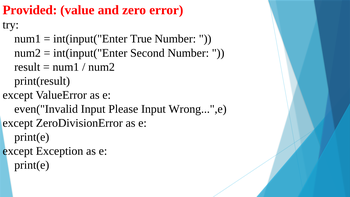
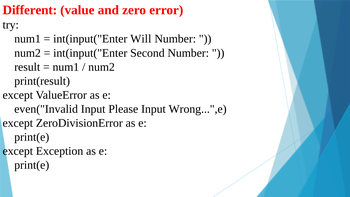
Provided: Provided -> Different (30, 10)
True: True -> Will (141, 39)
